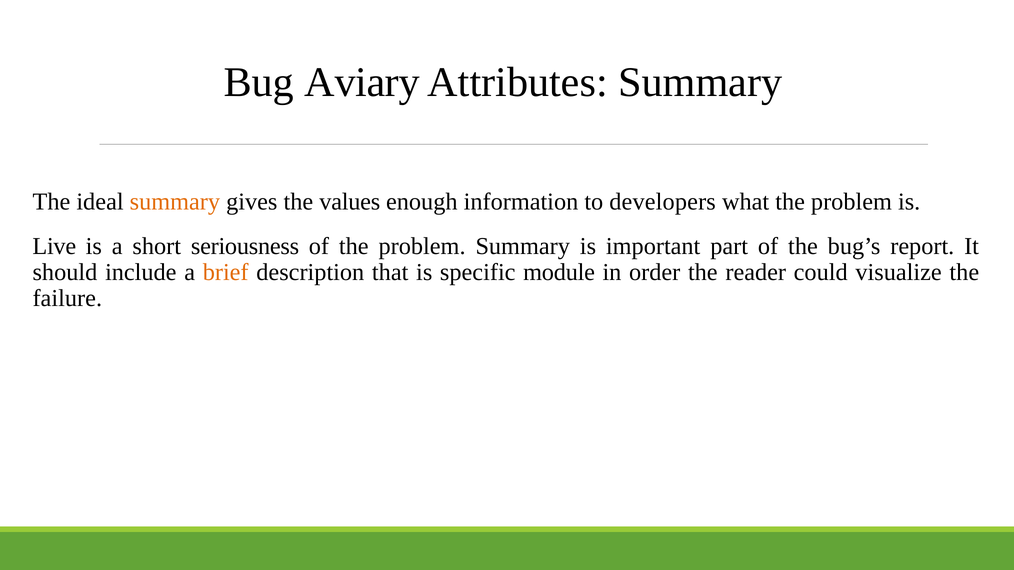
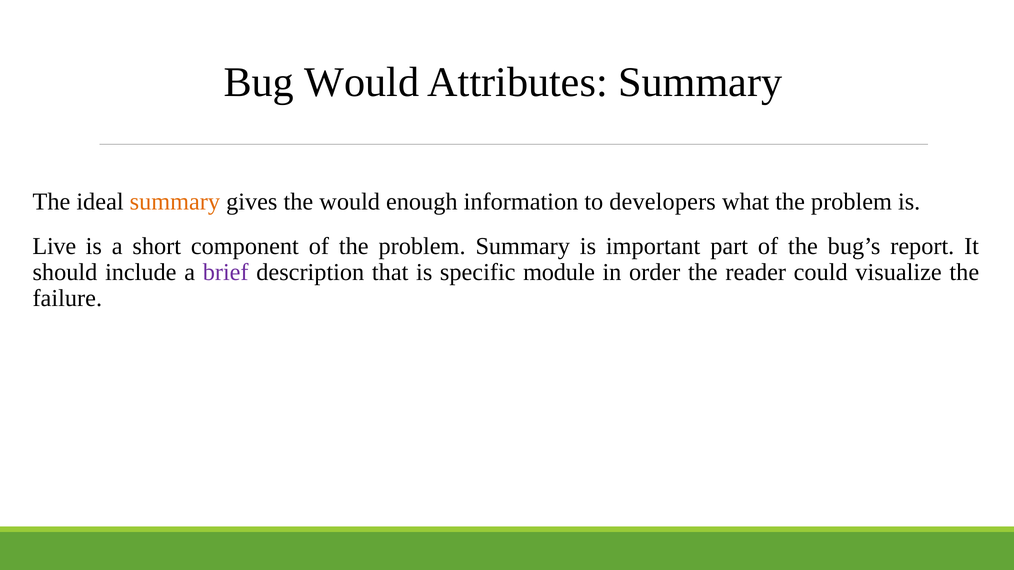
Bug Aviary: Aviary -> Would (362, 82)
the values: values -> would (350, 202)
seriousness: seriousness -> component (245, 246)
brief colour: orange -> purple (226, 272)
